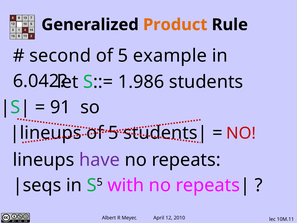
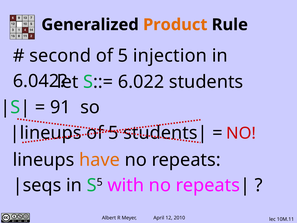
example: example -> injection (170, 56)
1.986: 1.986 -> 6.022 (141, 82)
have colour: purple -> orange (100, 160)
